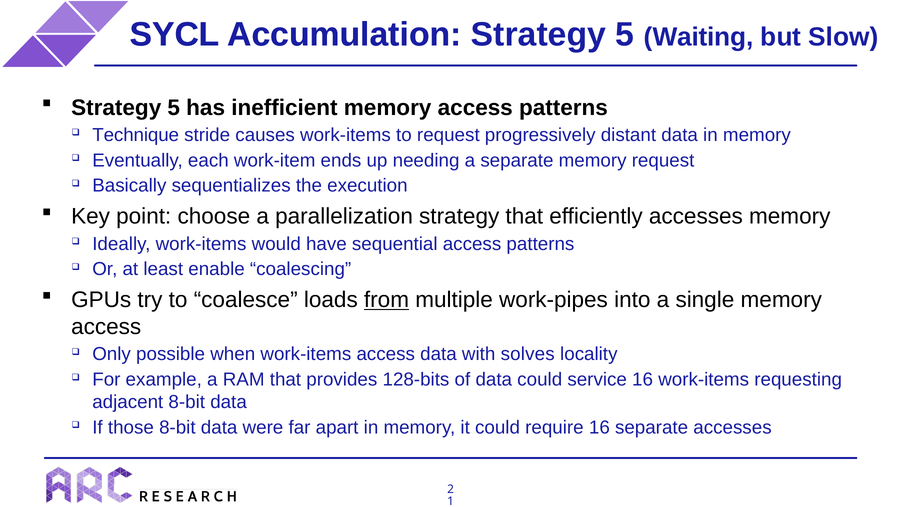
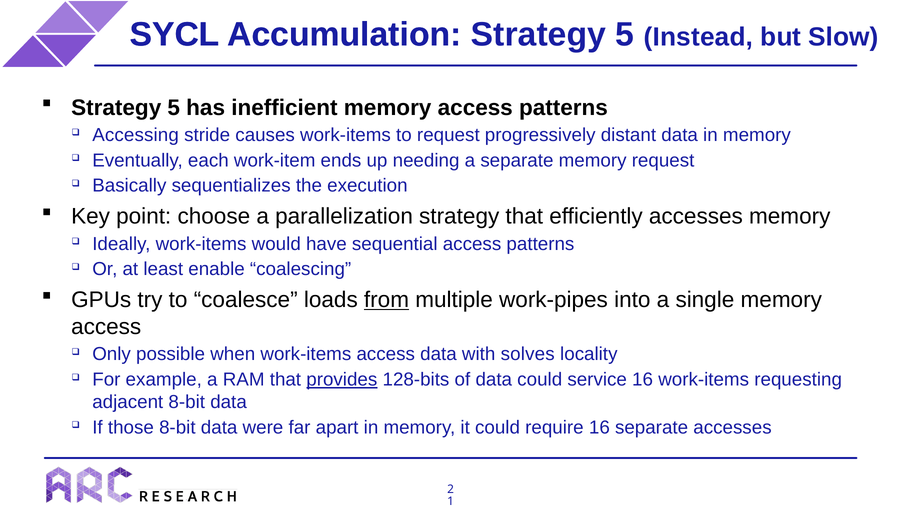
Waiting: Waiting -> Instead (699, 37)
Technique: Technique -> Accessing (136, 135)
provides underline: none -> present (342, 379)
